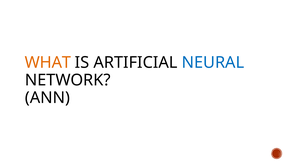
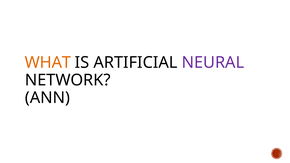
NEURAL colour: blue -> purple (213, 63)
